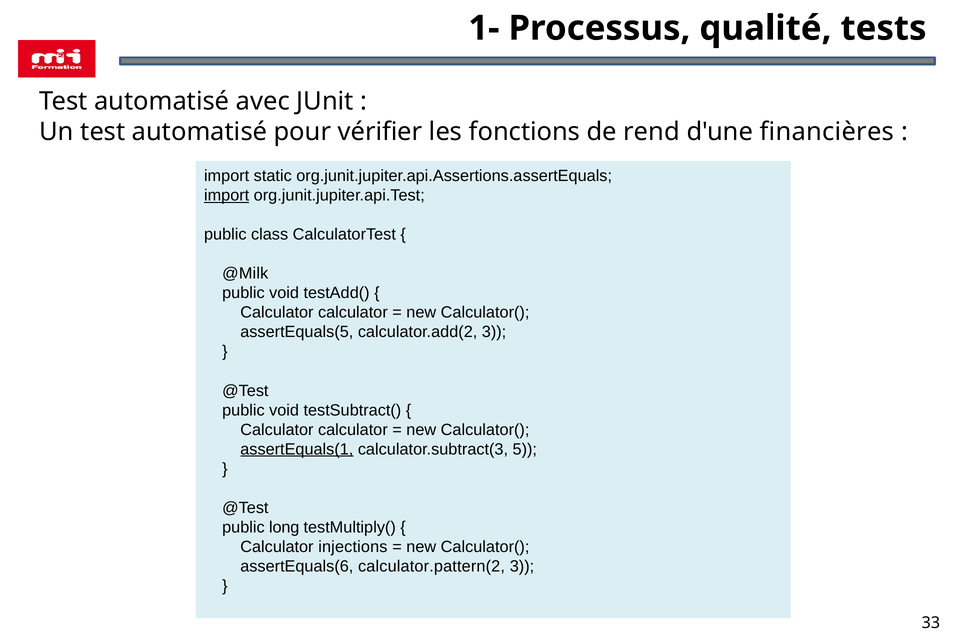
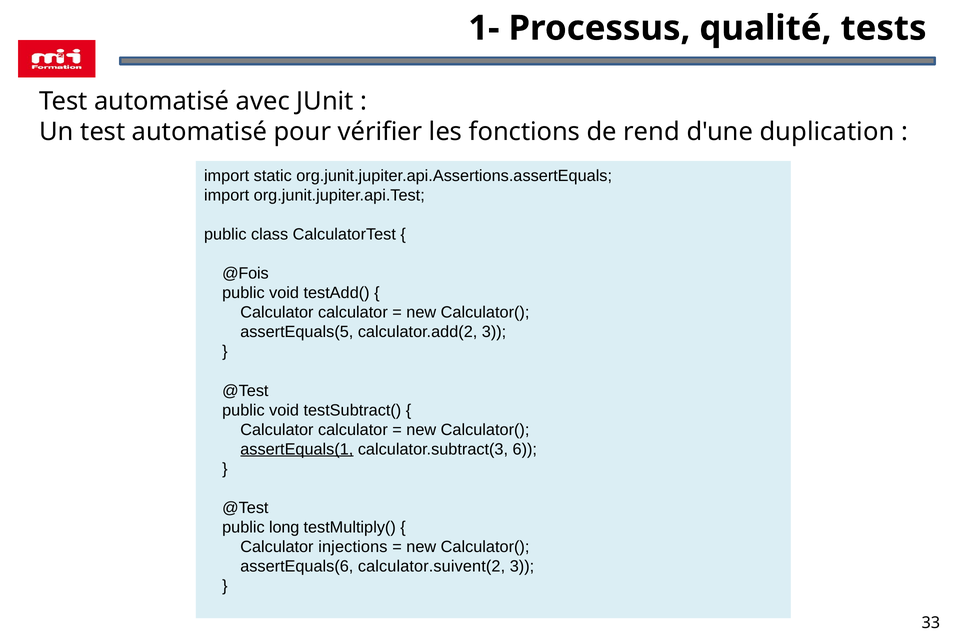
financières: financières -> duplication (827, 132)
import underline: present -> none (227, 195)
@Milk: @Milk -> @Fois (245, 274)
5: 5 -> 6 (525, 449)
calculator.pattern(2: calculator.pattern(2 -> calculator.suivent(2 (432, 566)
